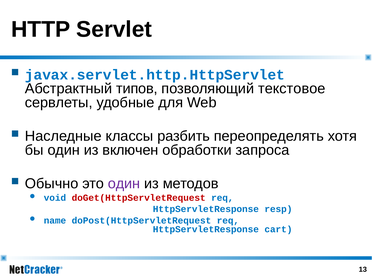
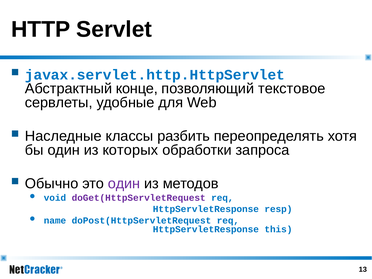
типов: типов -> конце (137, 89)
включен: включен -> которых (130, 150)
doGet(HttpServletRequest colour: red -> purple (139, 198)
cart: cart -> this (278, 229)
